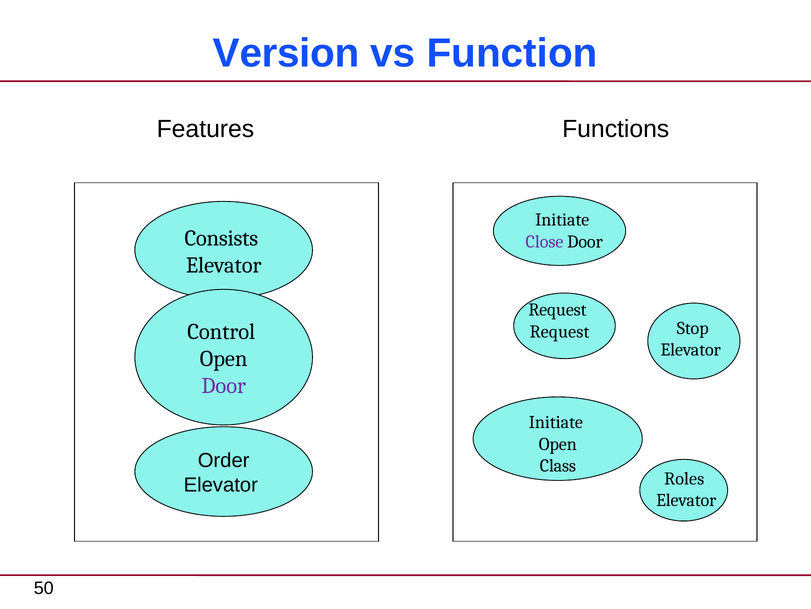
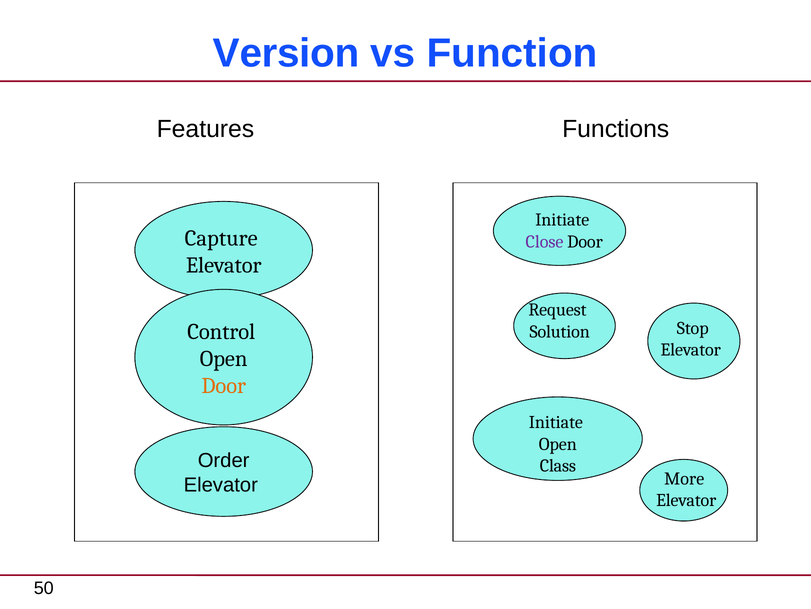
Consists: Consists -> Capture (221, 238)
Request: Request -> Solution (560, 331)
Door colour: purple -> orange (224, 385)
Roles: Roles -> More (684, 478)
